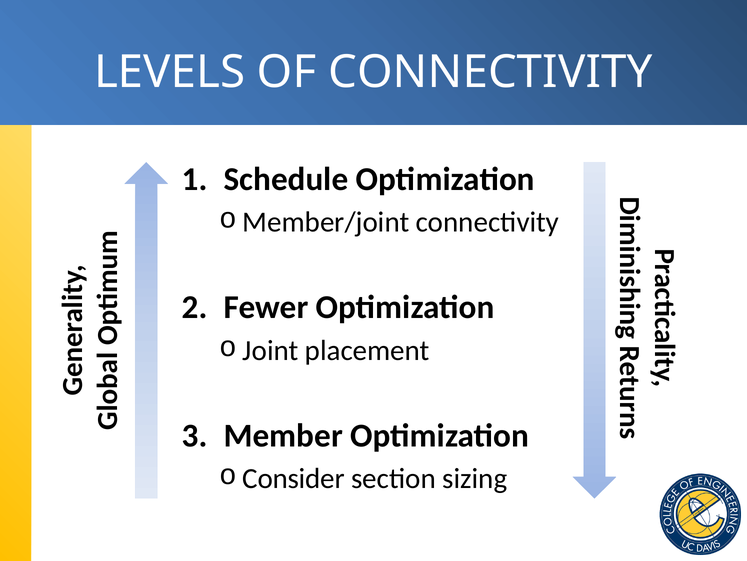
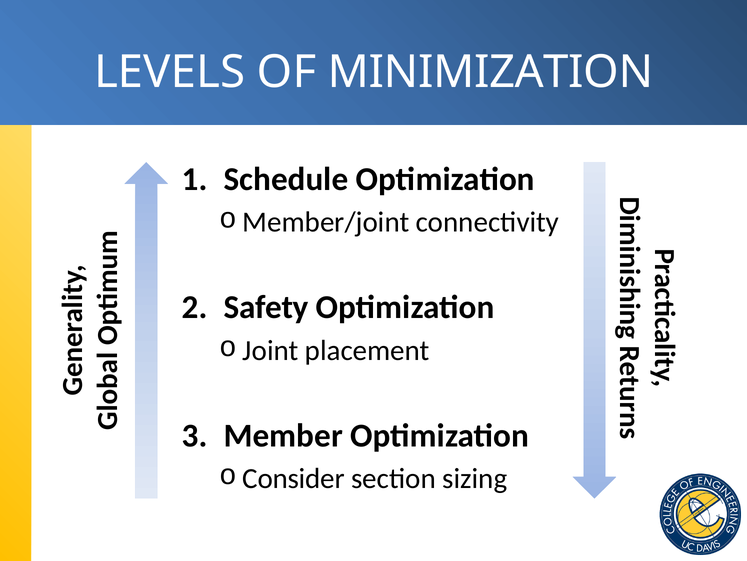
OF CONNECTIVITY: CONNECTIVITY -> MINIMIZATION (491, 72)
Fewer: Fewer -> Safety (266, 307)
